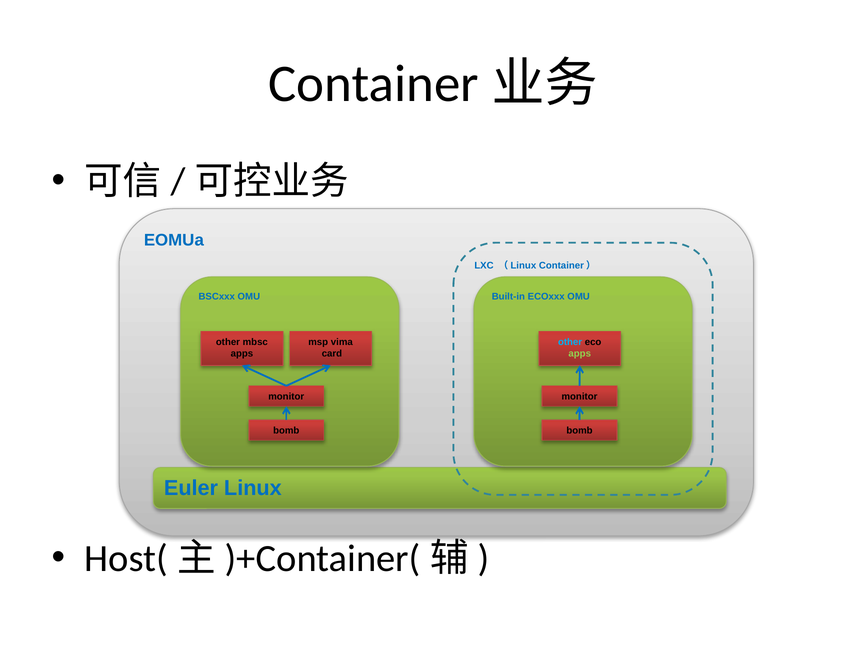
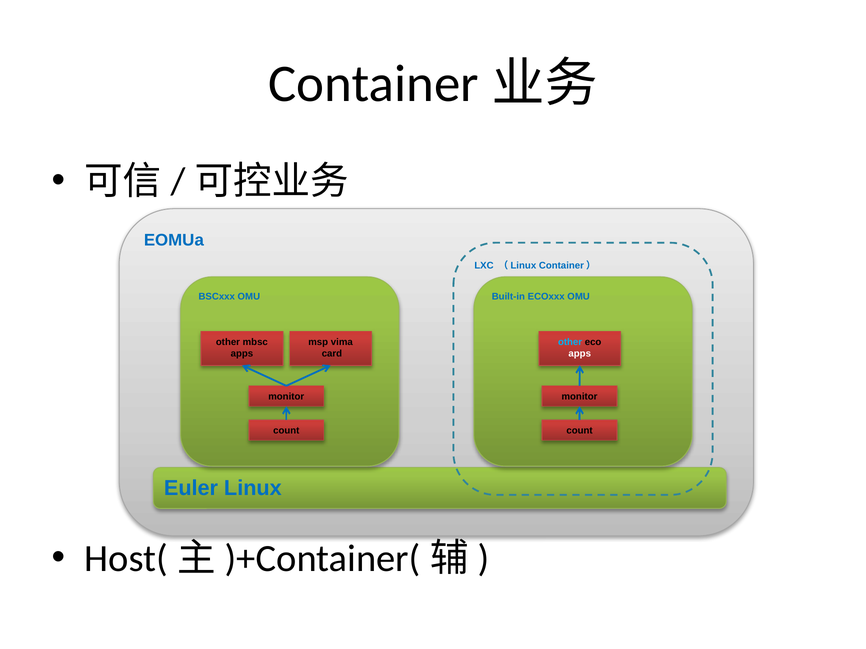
apps colour: light green -> white (580, 354)
bomb: bomb -> count (286, 431)
bomb: bomb -> count (580, 431)
